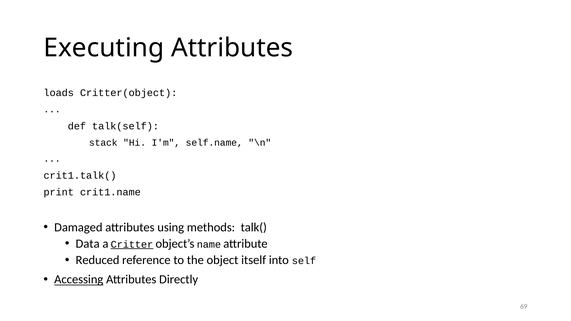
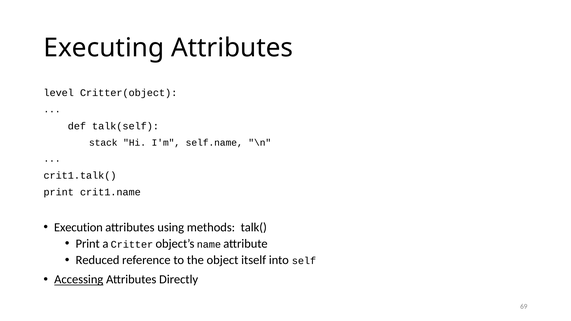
loads: loads -> level (59, 93)
Damaged: Damaged -> Execution (78, 227)
Data: Data -> Print (88, 244)
Critter underline: present -> none (132, 245)
